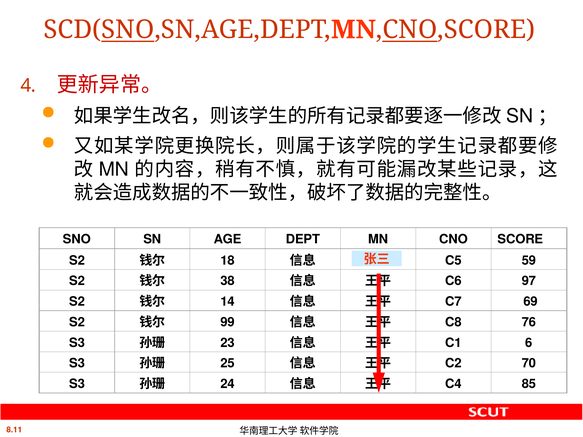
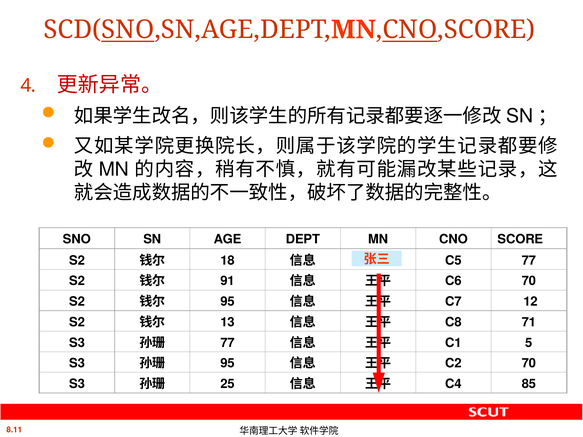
C5 59: 59 -> 77 (529, 261)
38: 38 -> 91 (228, 281)
C6 97: 97 -> 70 (529, 281)
14: 14 -> 95 (228, 302)
69: 69 -> 12 (531, 302)
99: 99 -> 13 (228, 322)
76: 76 -> 71 (529, 322)
23: 23 -> 77 (228, 343)
6: 6 -> 5 (529, 343)
25: 25 -> 95 (228, 364)
24: 24 -> 25 (228, 384)
